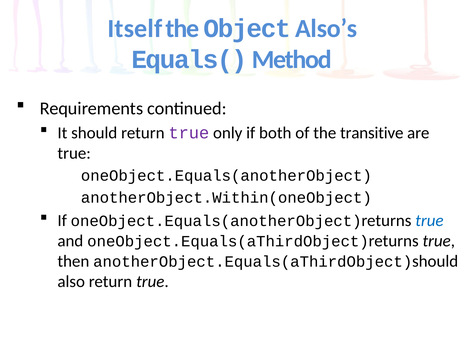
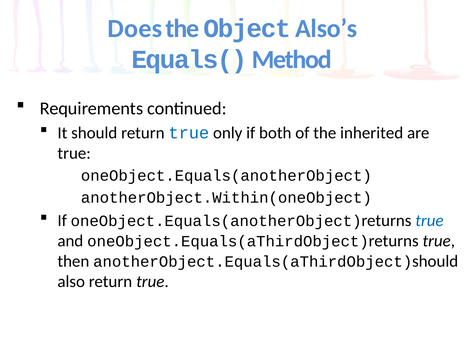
Itself: Itself -> Does (135, 28)
true colour: purple -> blue (189, 133)
transitive: transitive -> inherited (372, 133)
